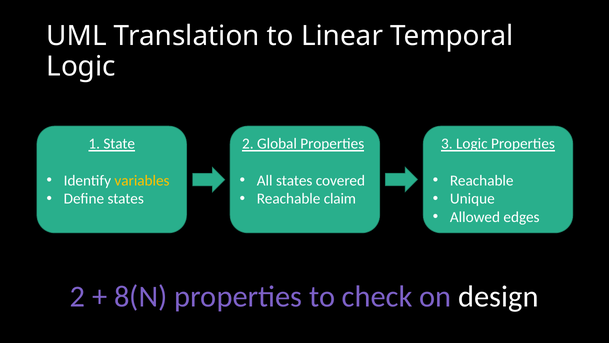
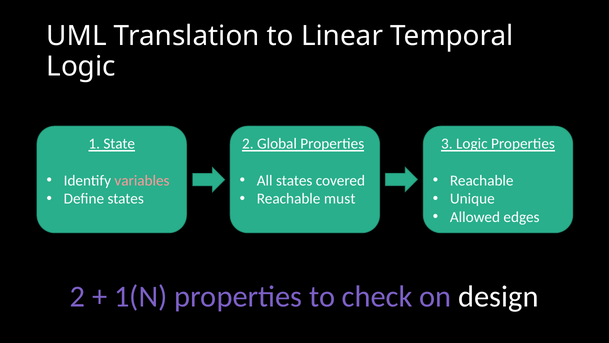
variables colour: yellow -> pink (142, 180)
claim: claim -> must (340, 199)
8(N: 8(N -> 1(N (141, 296)
